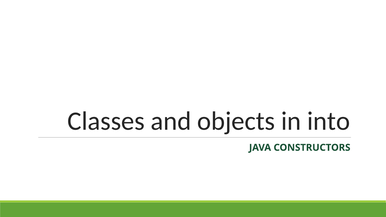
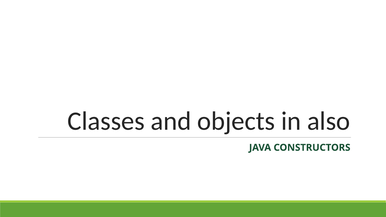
into: into -> also (329, 121)
